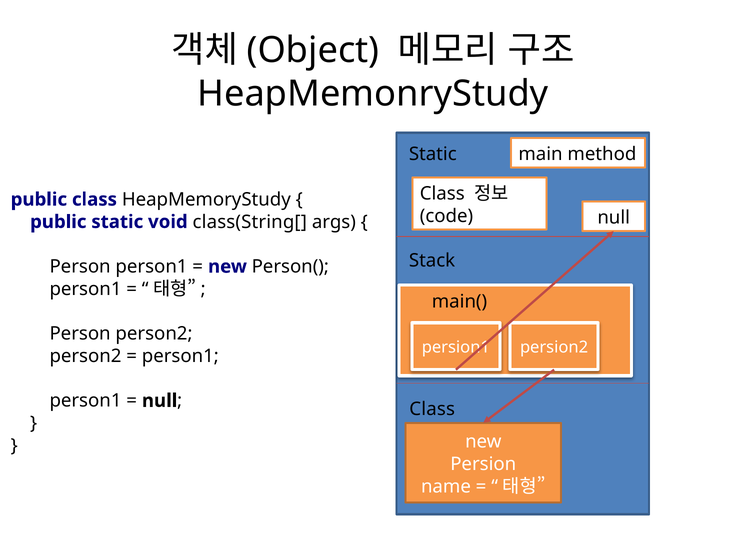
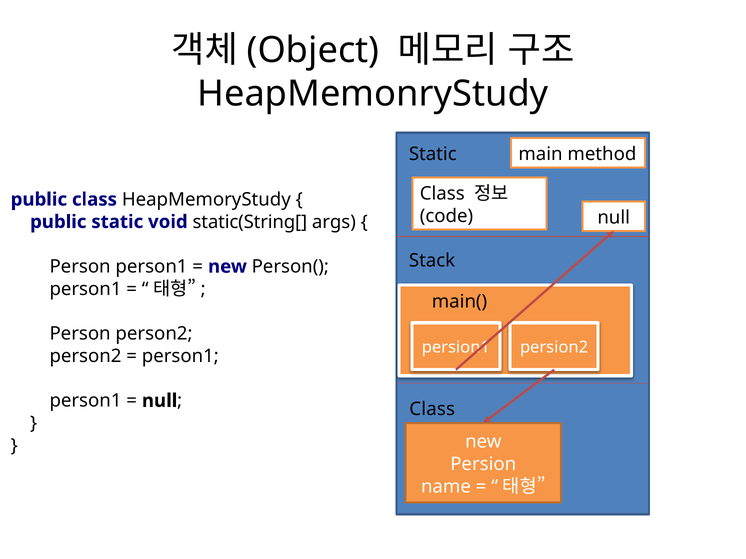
class(String[: class(String[ -> static(String[ (250, 222)
